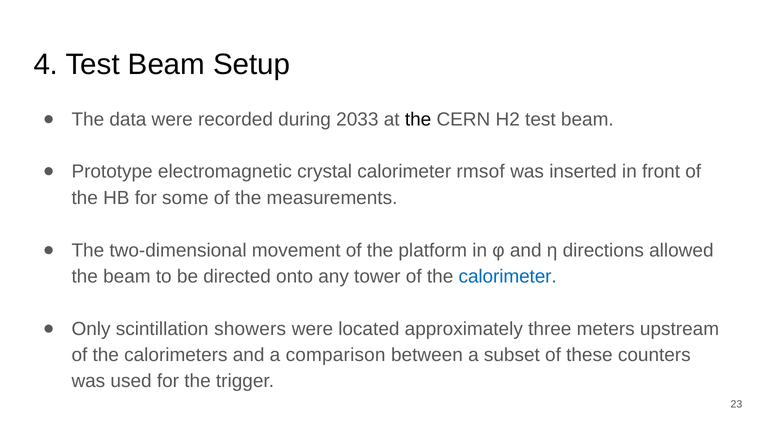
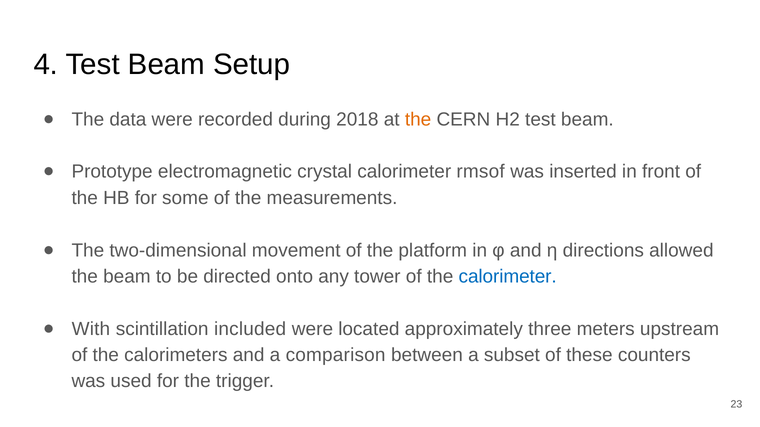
2033: 2033 -> 2018 (357, 120)
the colour: black -> orange (418, 120)
Only: Only -> With (91, 329)
showers: showers -> included (250, 329)
